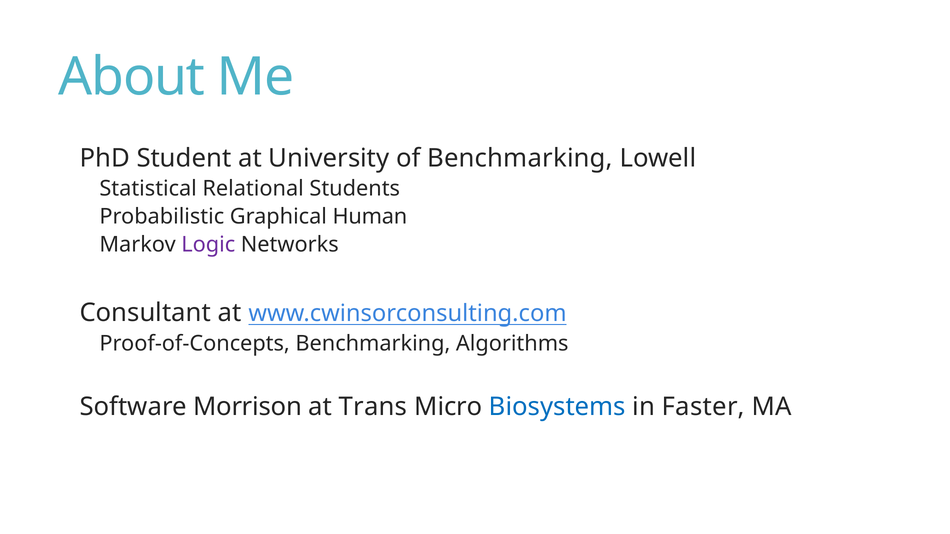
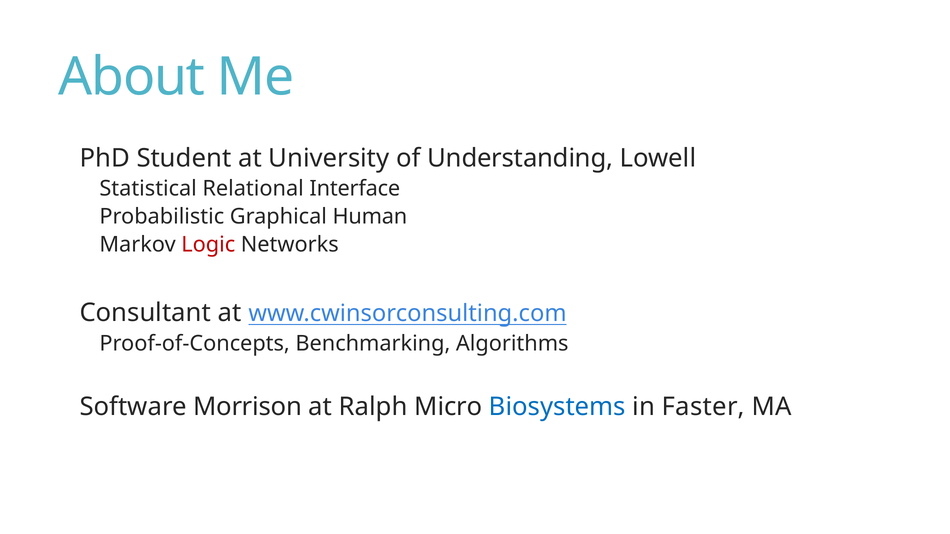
of Benchmarking: Benchmarking -> Understanding (520, 158)
Students: Students -> Interface (355, 189)
Logic colour: purple -> red (208, 245)
Trans: Trans -> Ralph (373, 407)
